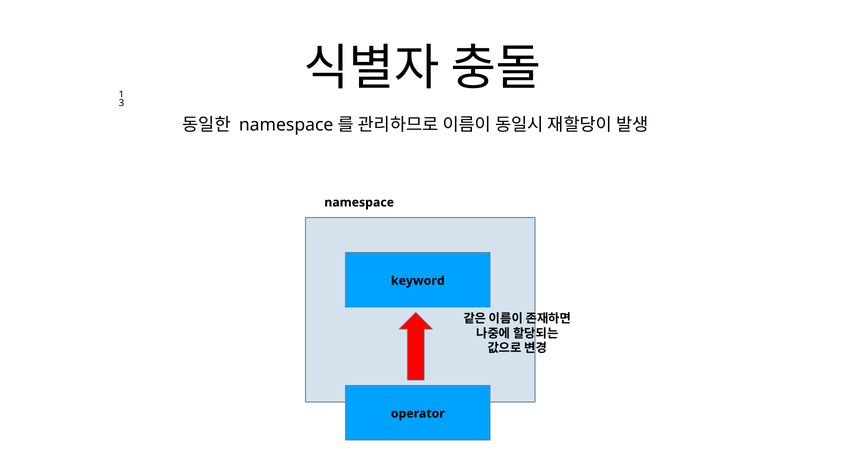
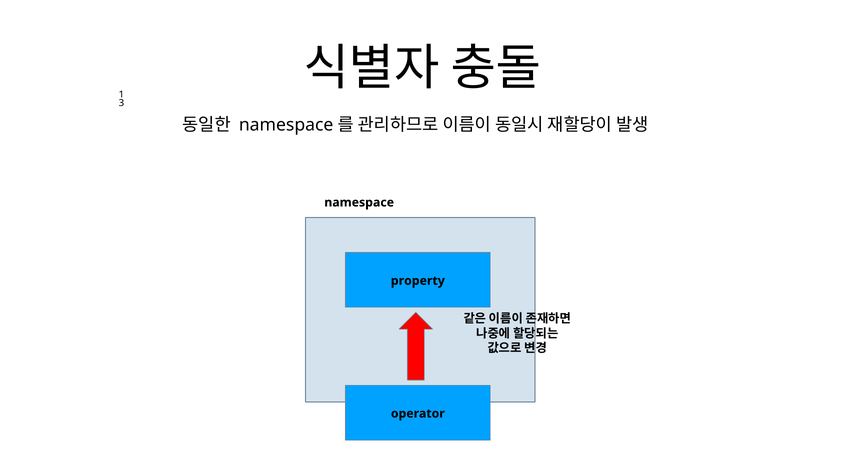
keyword: keyword -> property (418, 281)
